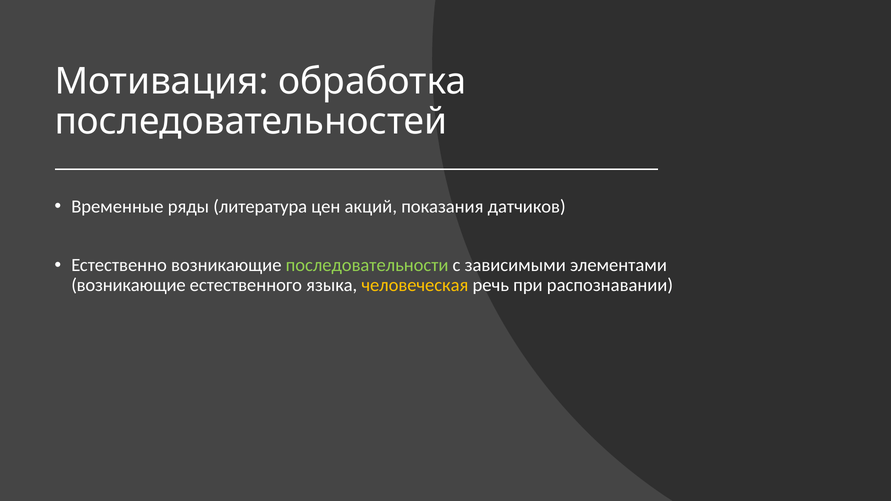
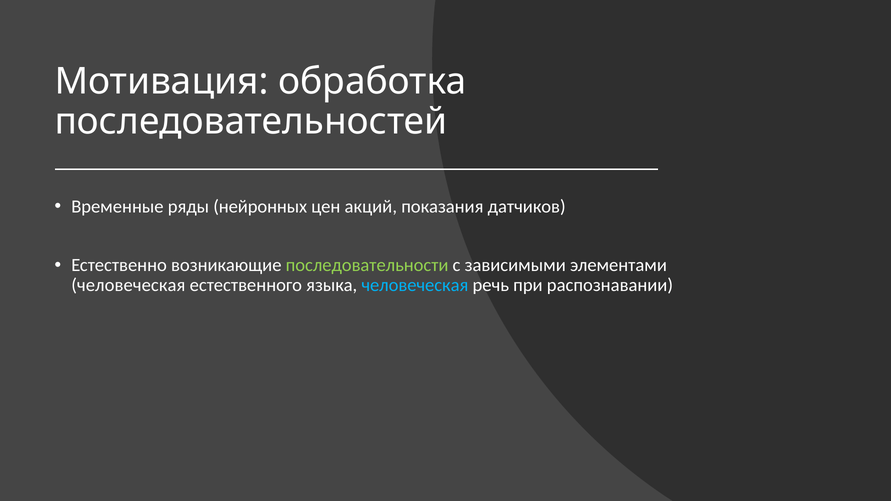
литература: литература -> нейронных (260, 207)
возникающие: возникающие -> человеческая (128, 285)
человеческая colour: yellow -> light blue (415, 285)
